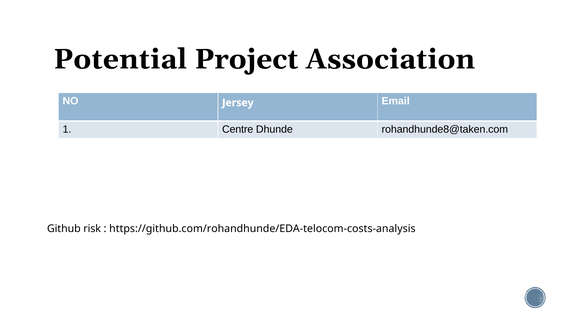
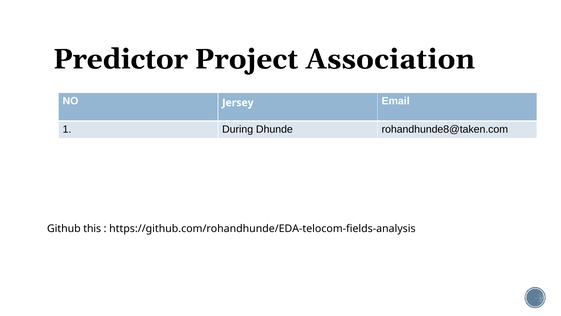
Potential: Potential -> Predictor (121, 59)
Centre: Centre -> During (238, 129)
risk: risk -> this (92, 228)
https://github.com/rohandhunde/EDA-telocom-costs-analysis: https://github.com/rohandhunde/EDA-telocom-costs-analysis -> https://github.com/rohandhunde/EDA-telocom-fields-analysis (262, 228)
